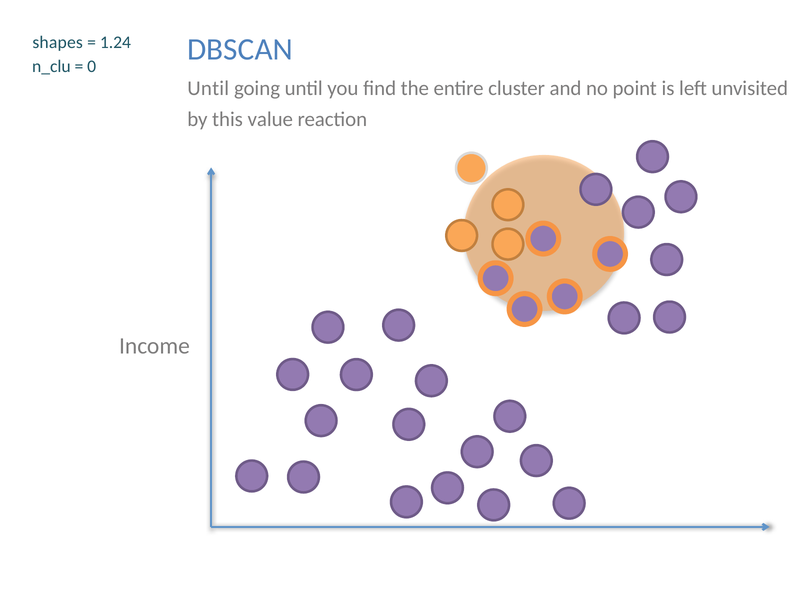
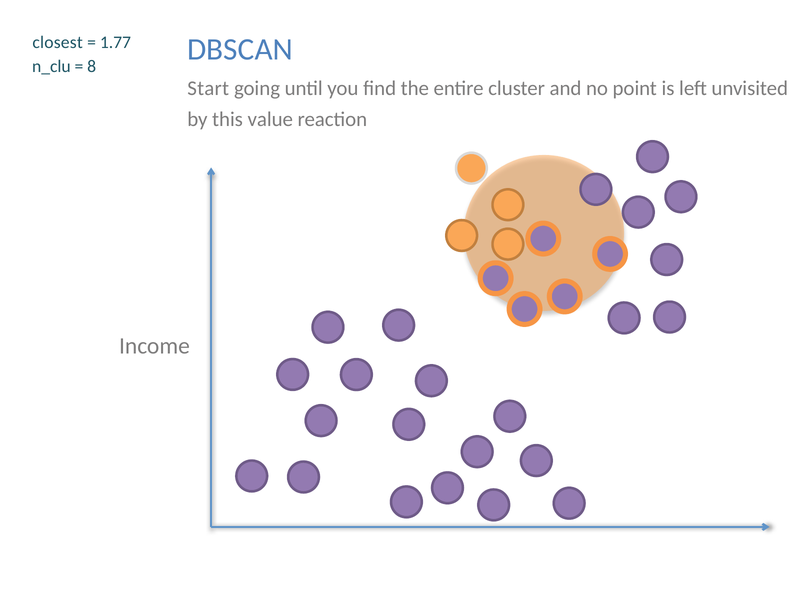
shapes: shapes -> closest (58, 42)
1.24: 1.24 -> 1.77 (115, 42)
0: 0 -> 8 (92, 67)
Until: Until -> Start (208, 88)
